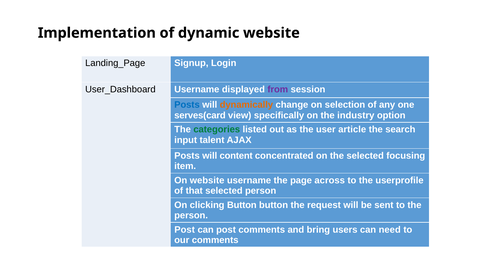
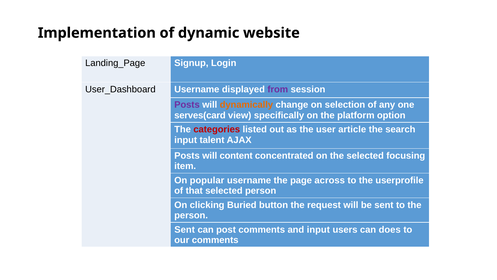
Posts colour: blue -> purple (187, 105)
industry: industry -> platform (356, 115)
categories colour: green -> red (217, 129)
On website: website -> popular (207, 180)
clicking Button: Button -> Buried (242, 205)
Post: Post -> Sent (185, 229)
and bring: bring -> input (318, 229)
need: need -> does (390, 229)
